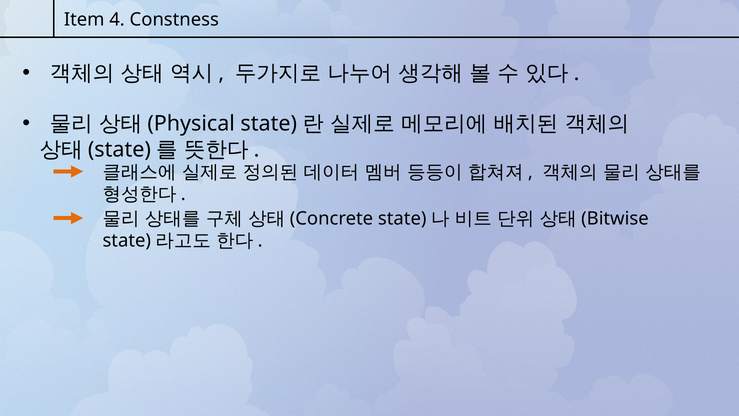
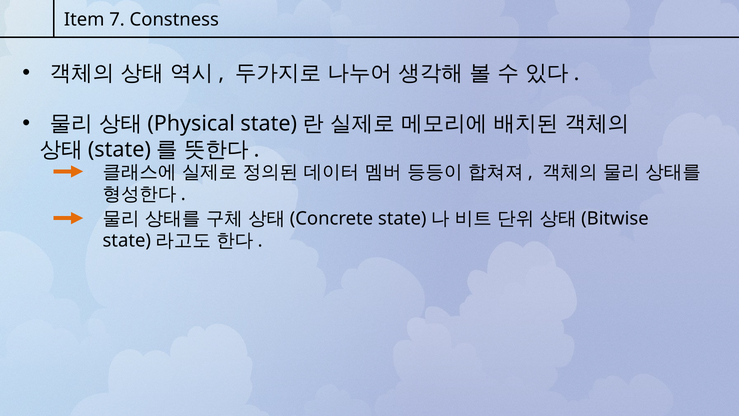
4: 4 -> 7 (117, 20)
